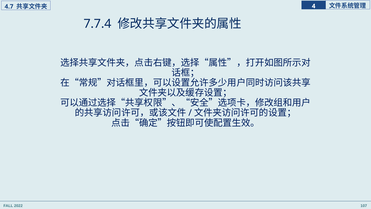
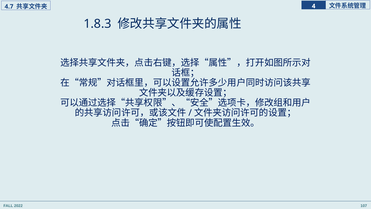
7.7.4: 7.7.4 -> 1.8.3 (97, 24)
